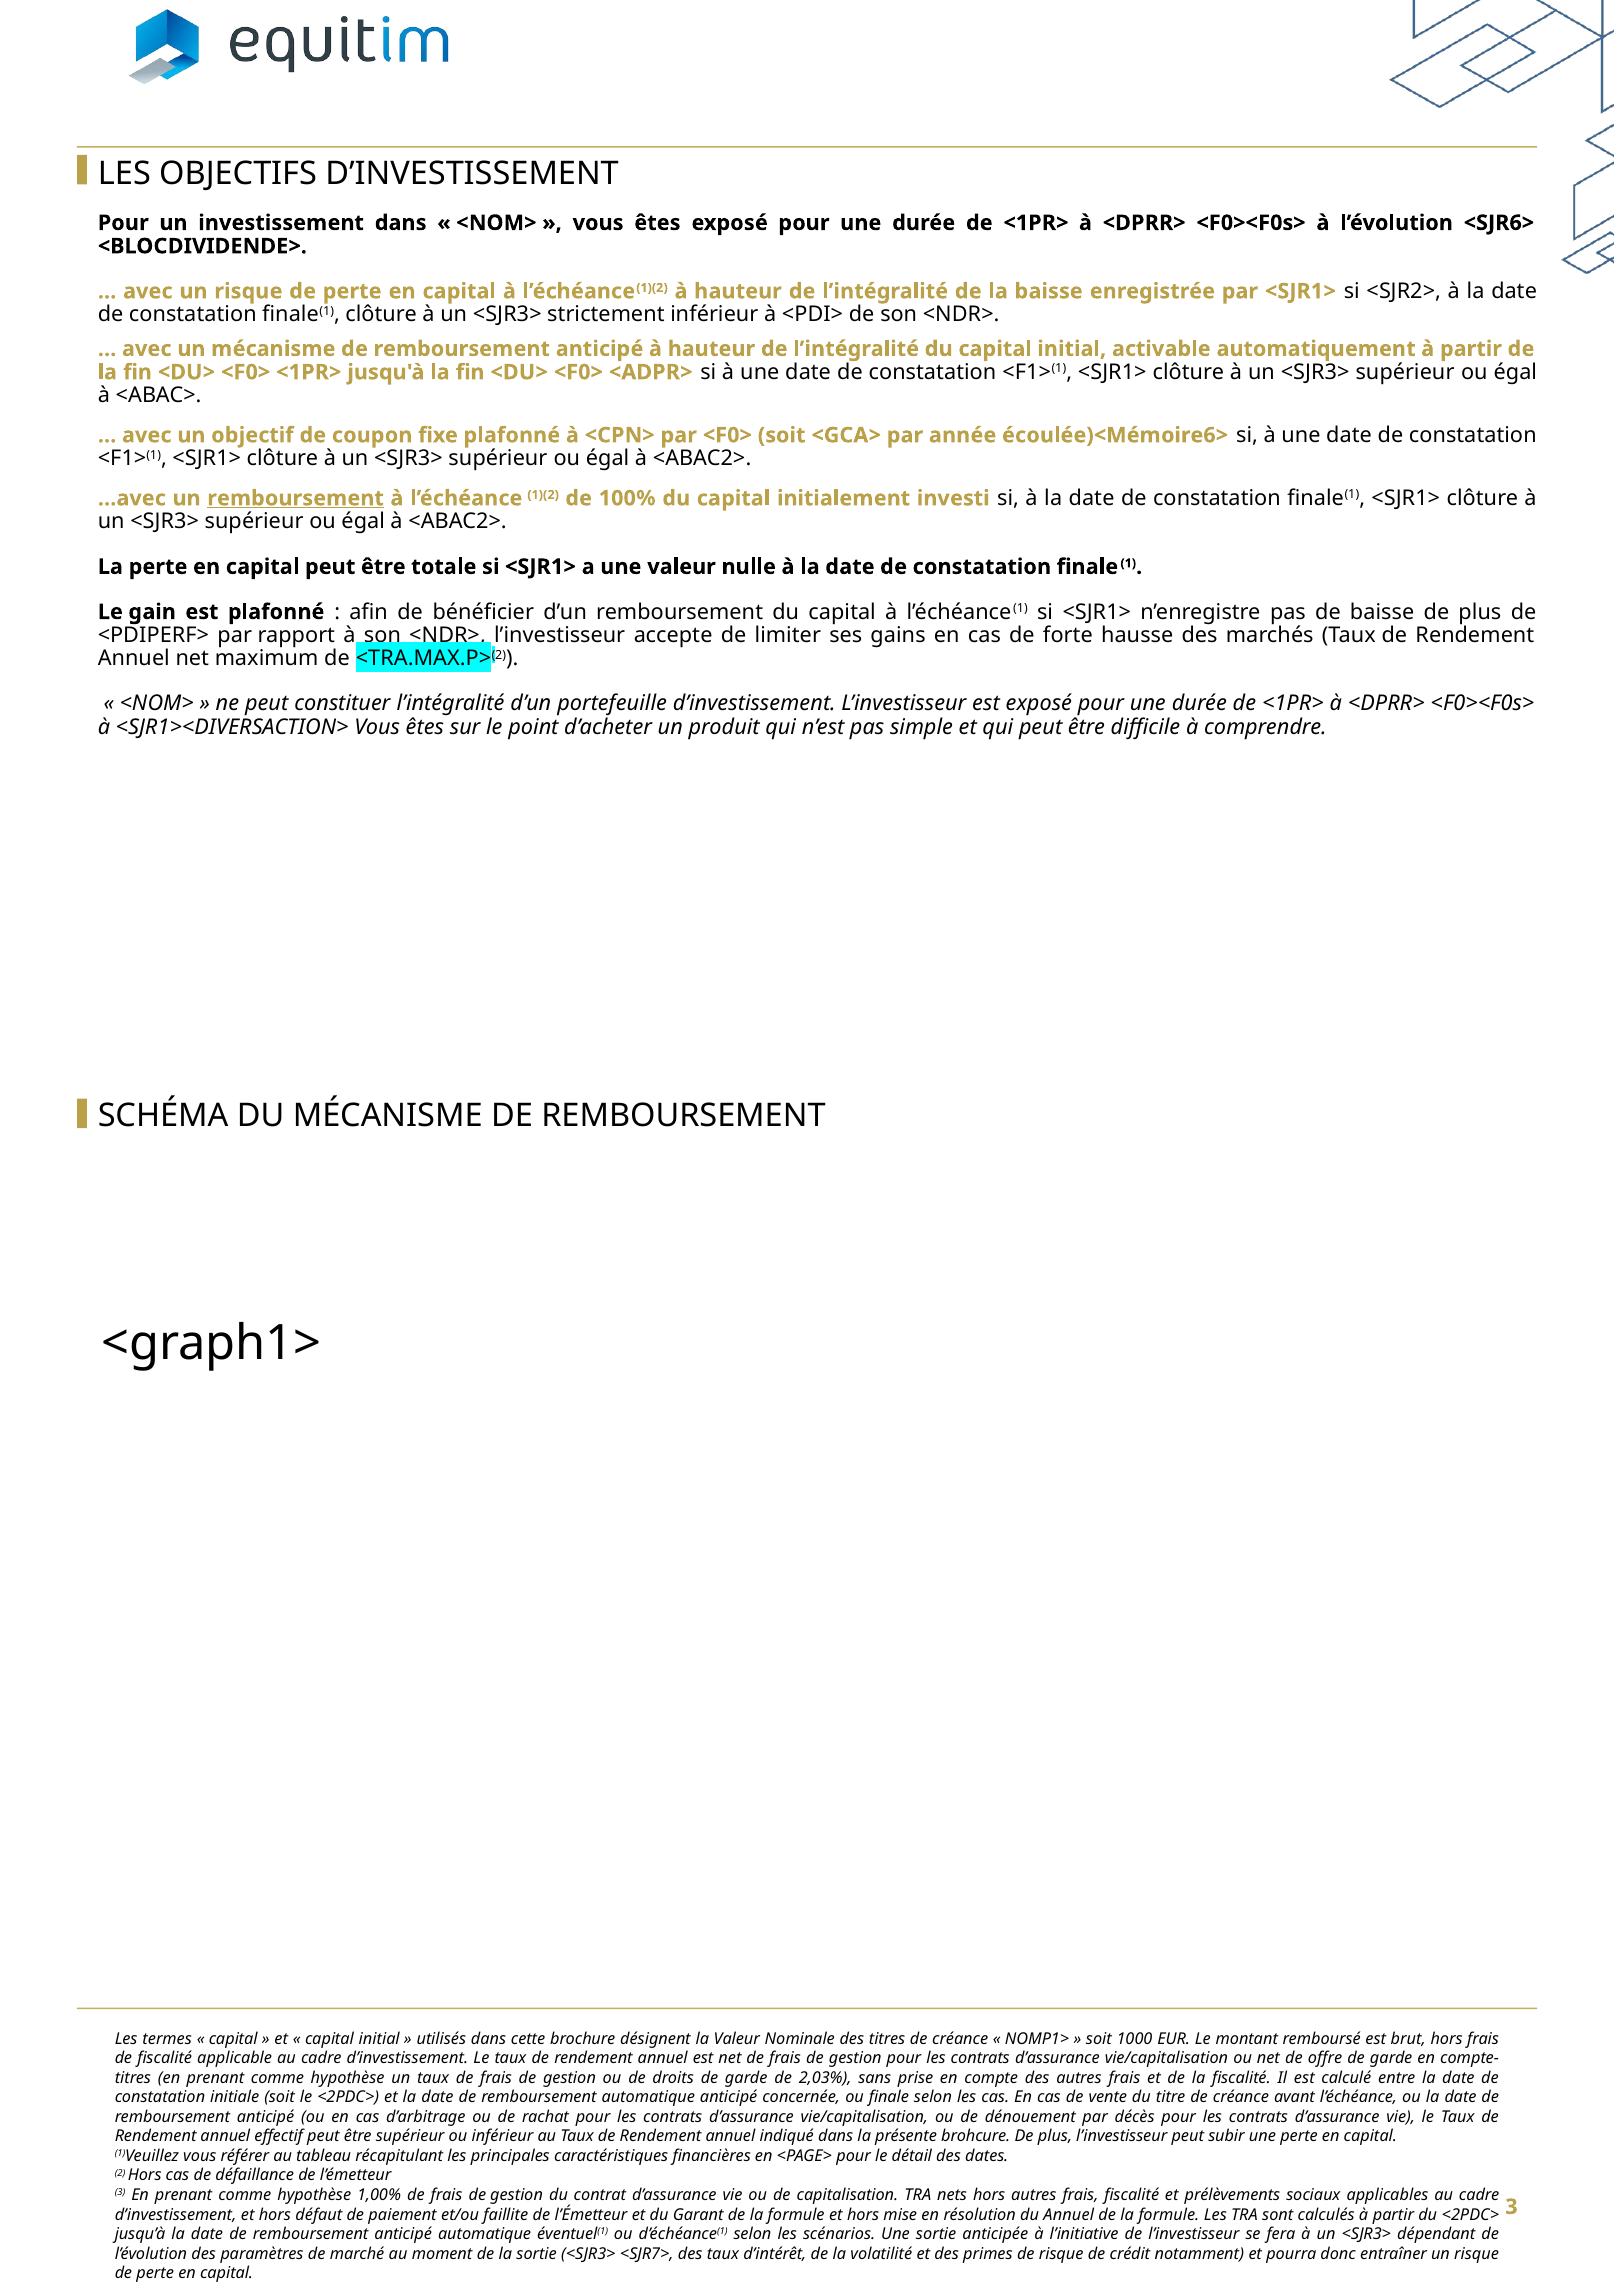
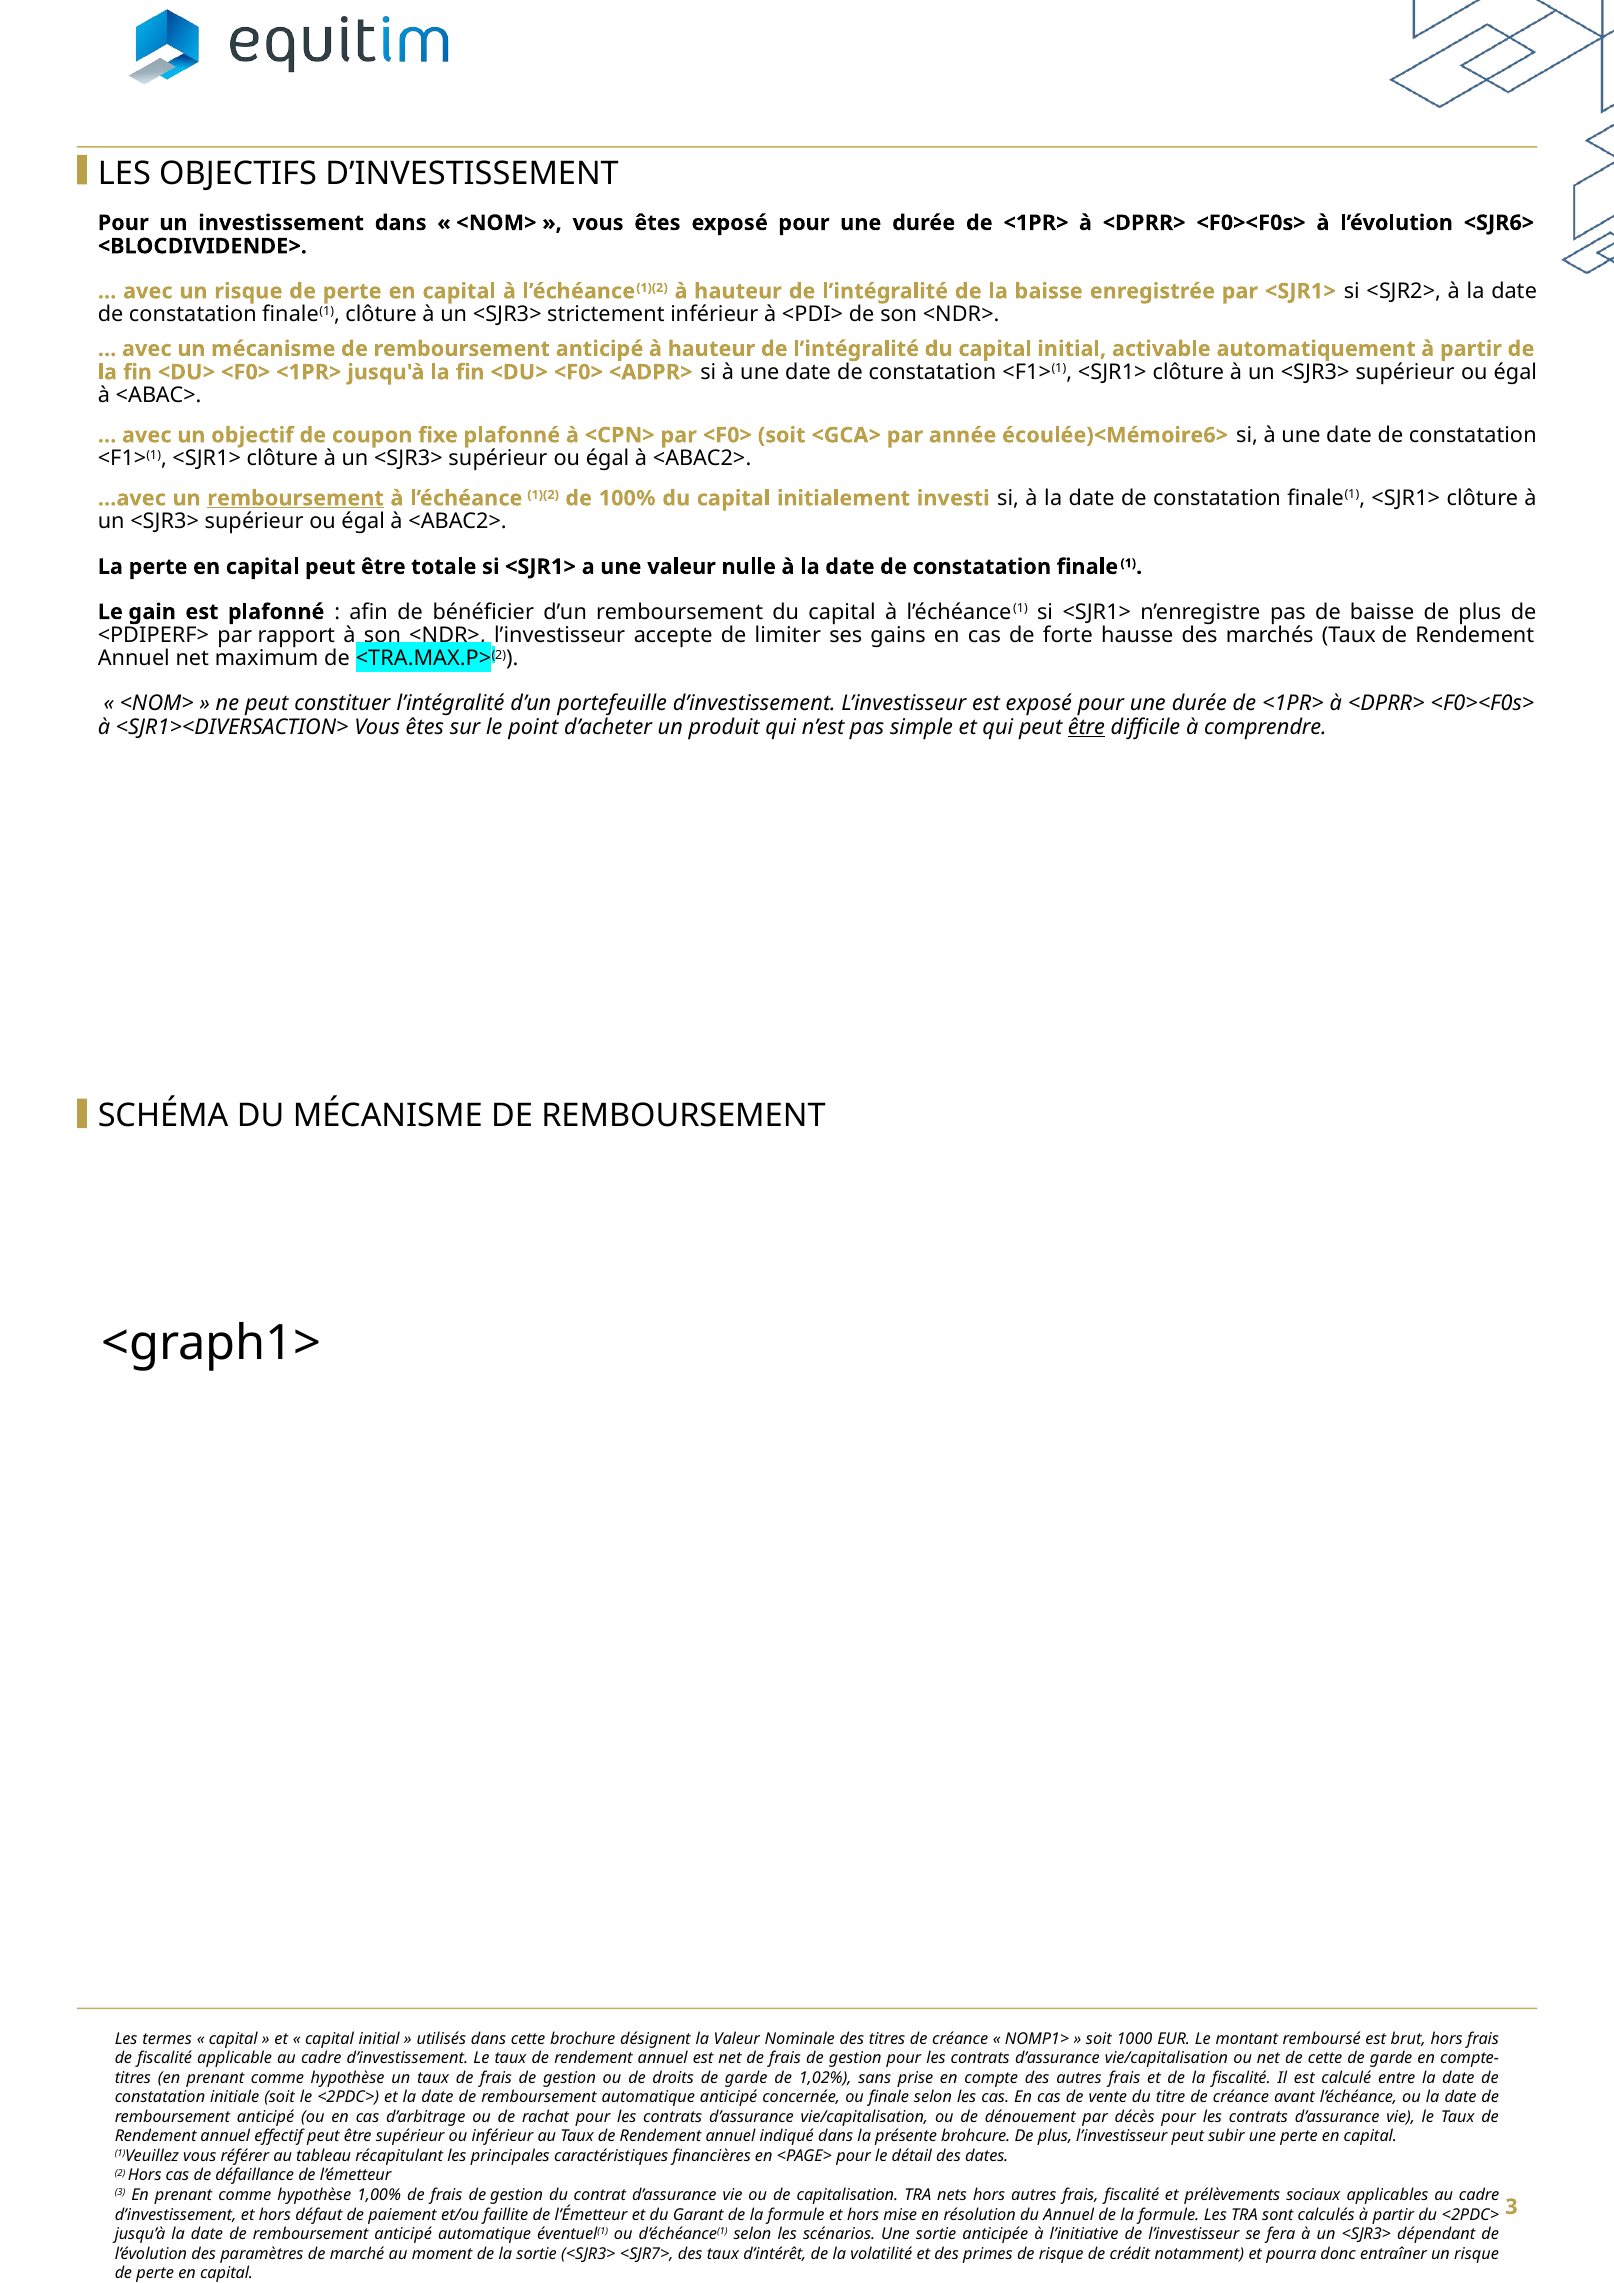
être underline: none -> present (1086, 727)
de offre: offre -> cette (1325, 2058)
2,03%: 2,03% -> 1,02% (825, 2078)
